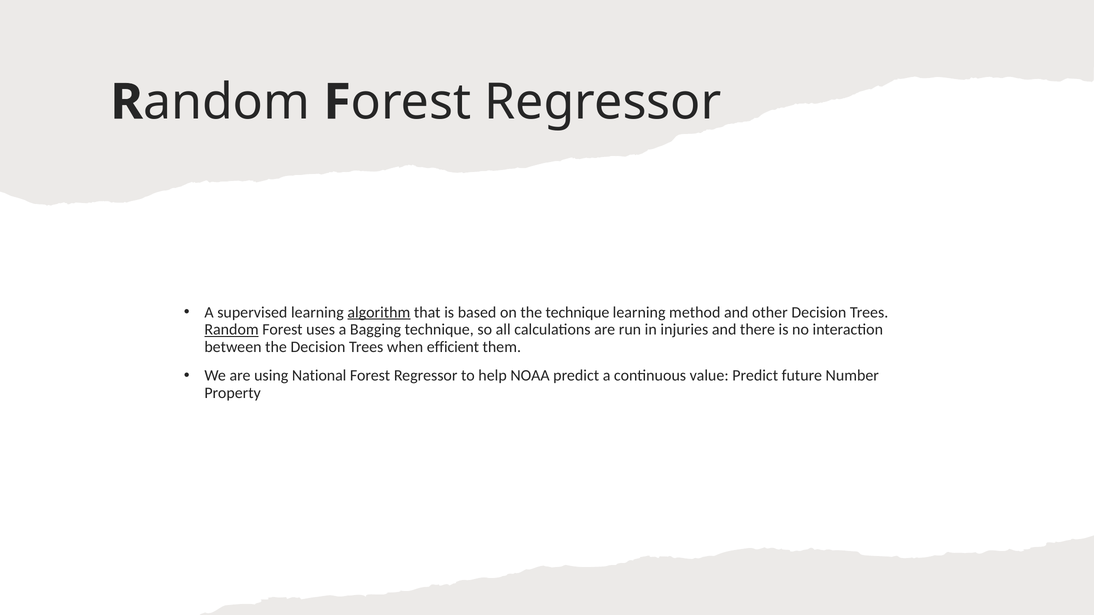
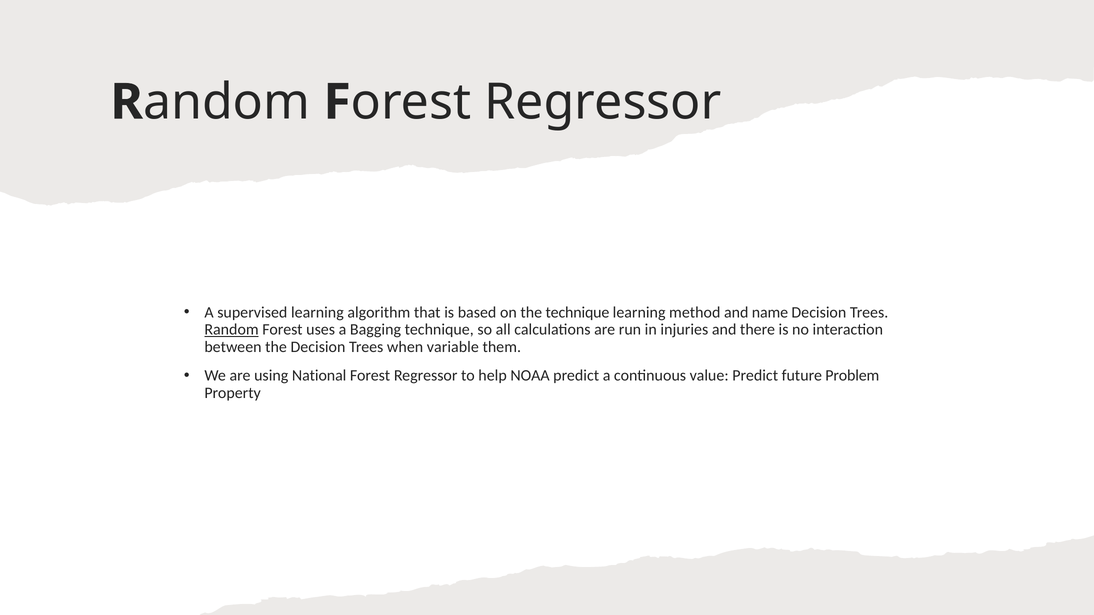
algorithm underline: present -> none (379, 312)
other: other -> name (770, 312)
efficient: efficient -> variable (453, 347)
Number: Number -> Problem (852, 376)
